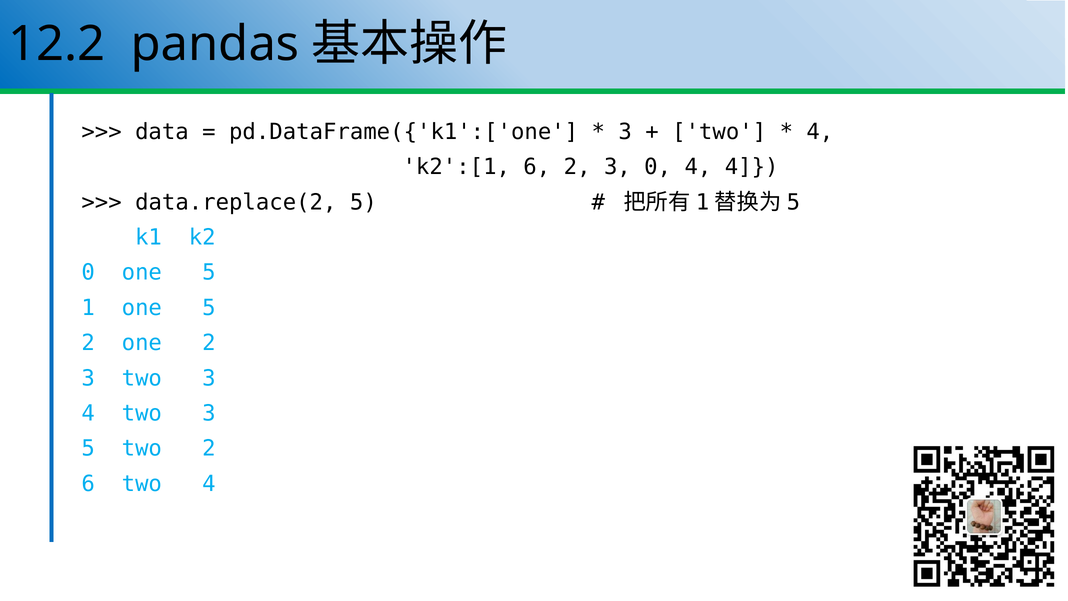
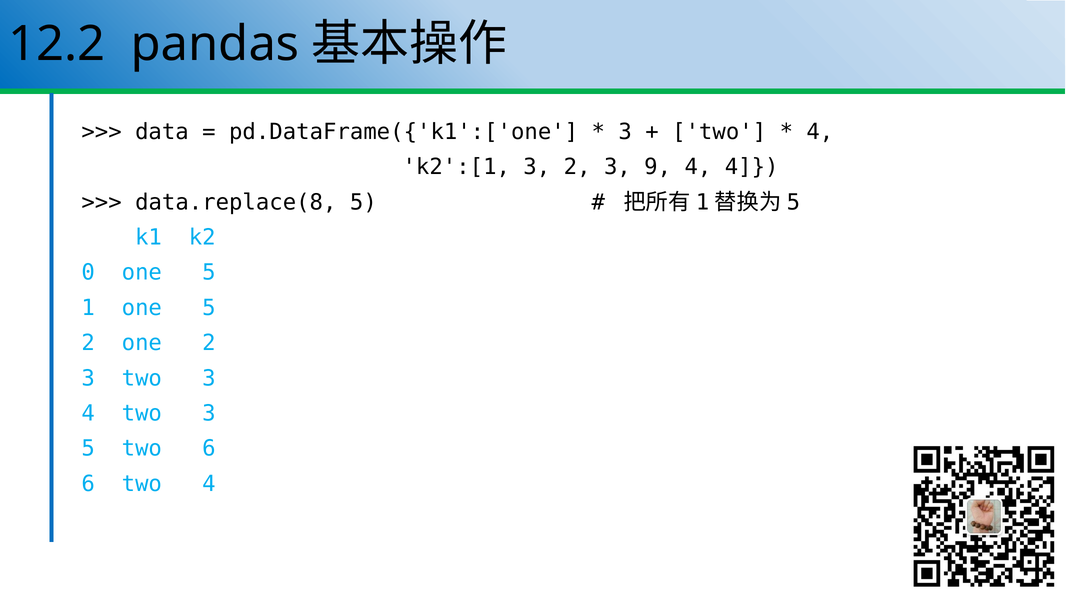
k2':[1 6: 6 -> 3 (537, 167)
3 0: 0 -> 9 (658, 167)
data.replace(2: data.replace(2 -> data.replace(8 (236, 202)
two 2: 2 -> 6 (209, 448)
